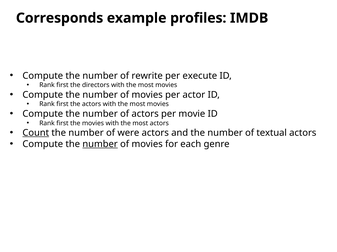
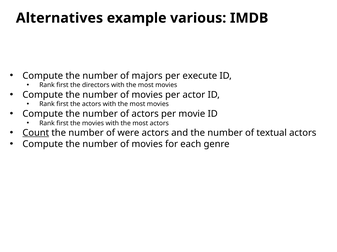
Corresponds: Corresponds -> Alternatives (59, 18)
profiles: profiles -> various (198, 18)
rewrite: rewrite -> majors (147, 76)
number underline: present -> none (100, 144)
